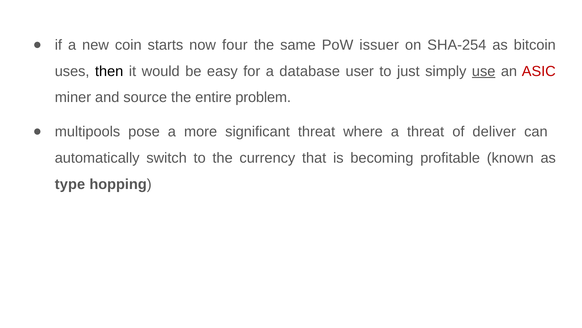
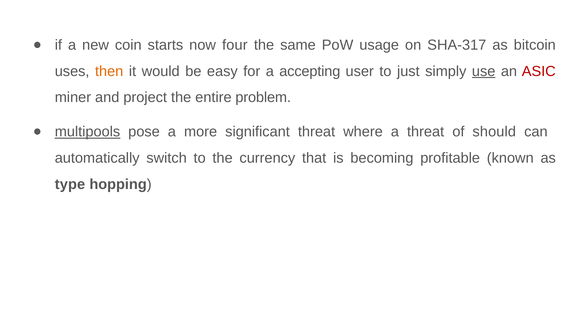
issuer: issuer -> usage (379, 45)
SHA-254: SHA-254 -> SHA-317 (457, 45)
then colour: black -> orange (109, 71)
database: database -> accepting (310, 71)
source: source -> project (145, 97)
multipools underline: none -> present (87, 132)
deliver: deliver -> should (494, 132)
